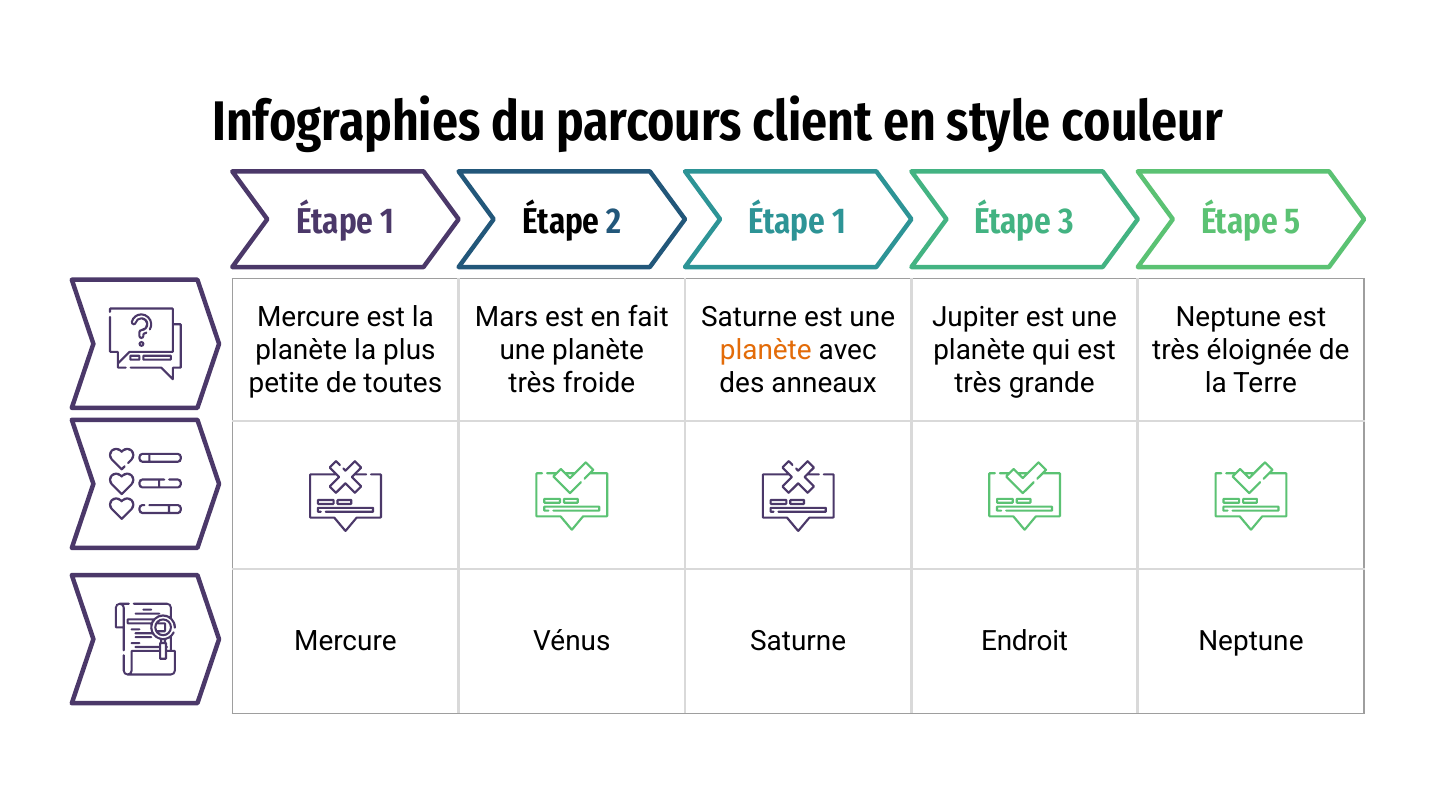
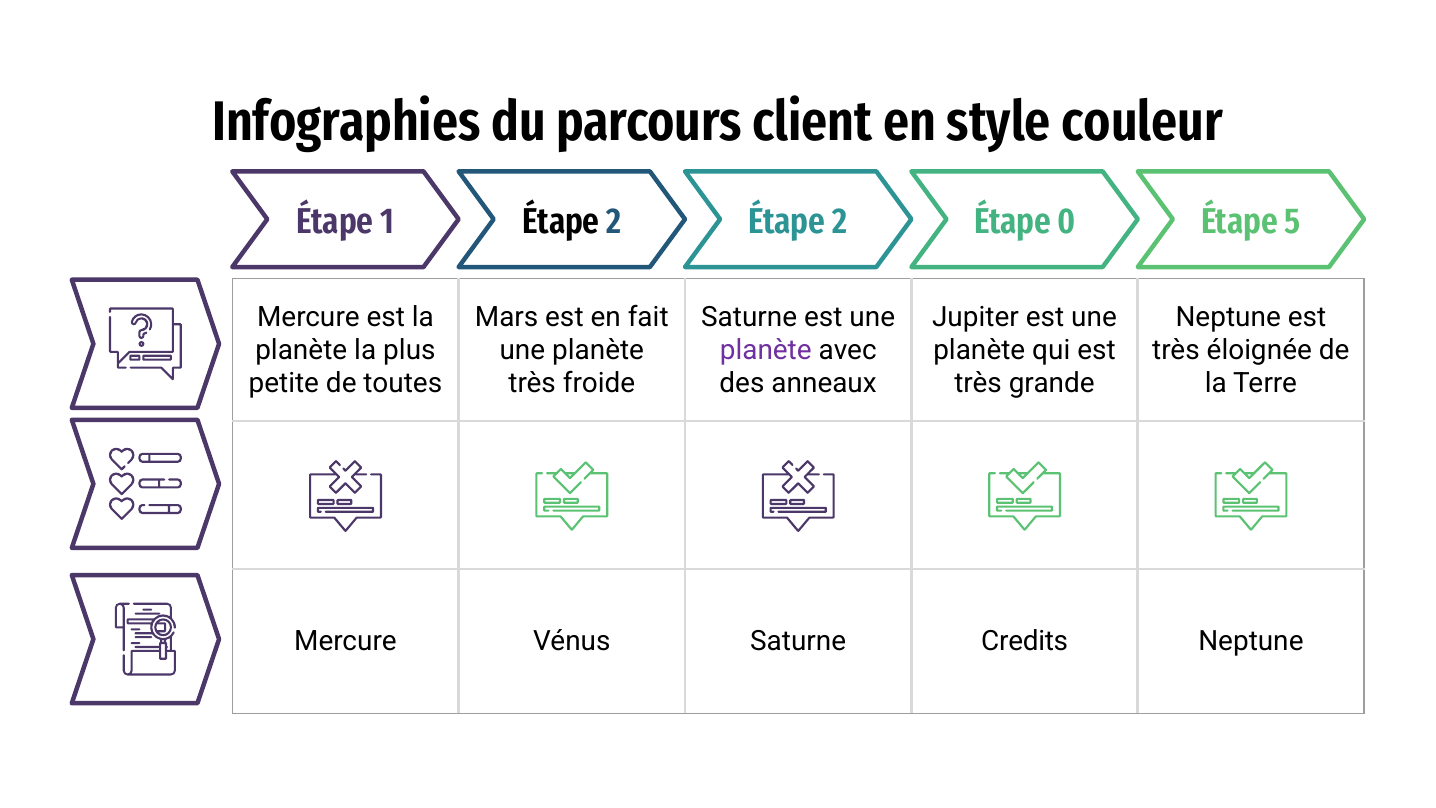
2 Étape 1: 1 -> 2 (840, 221)
3: 3 -> 0 (1067, 221)
planète colour: orange -> purple (766, 350)
Endroit: Endroit -> Credits (1025, 641)
